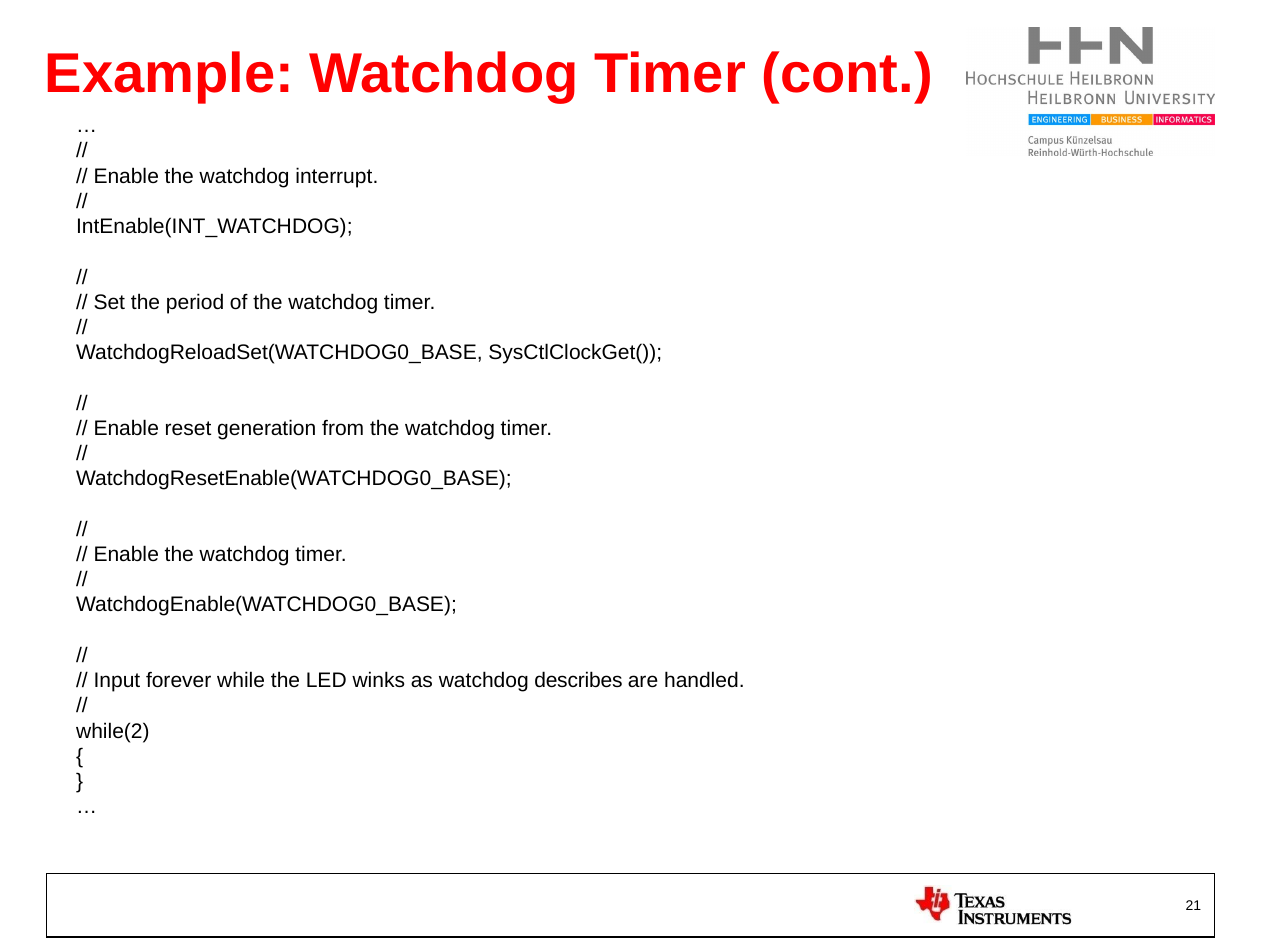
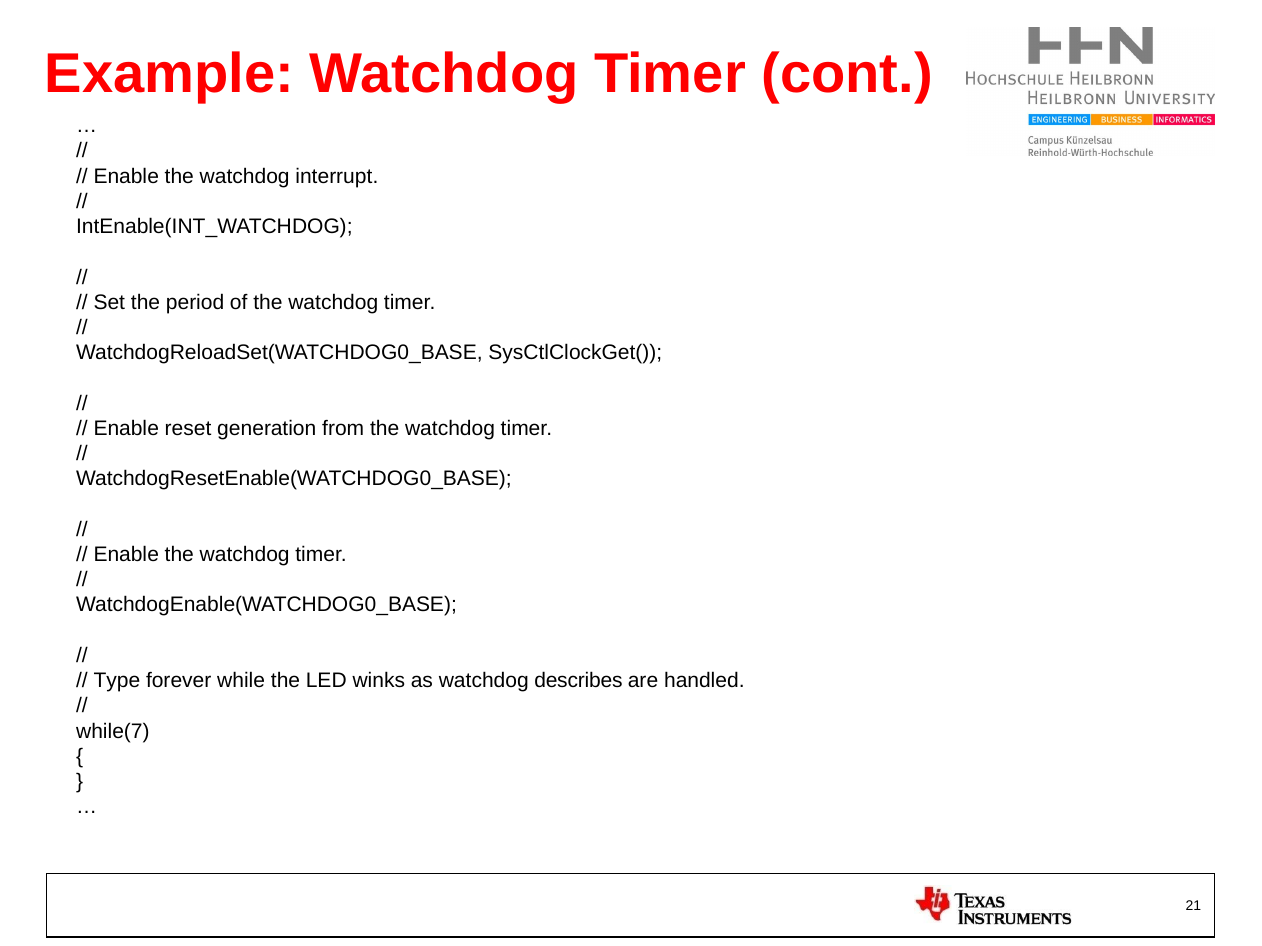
Input: Input -> Type (117, 681)
while(2: while(2 -> while(7 (113, 732)
